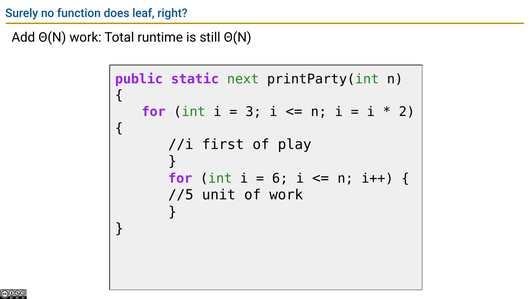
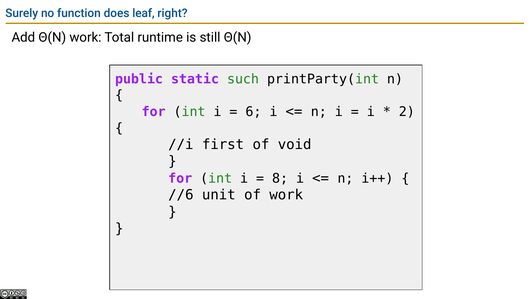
next: next -> such (243, 79)
3: 3 -> 6 (253, 112)
play: play -> void (295, 145)
6: 6 -> 8 (280, 178)
//5: //5 -> //6 (181, 195)
